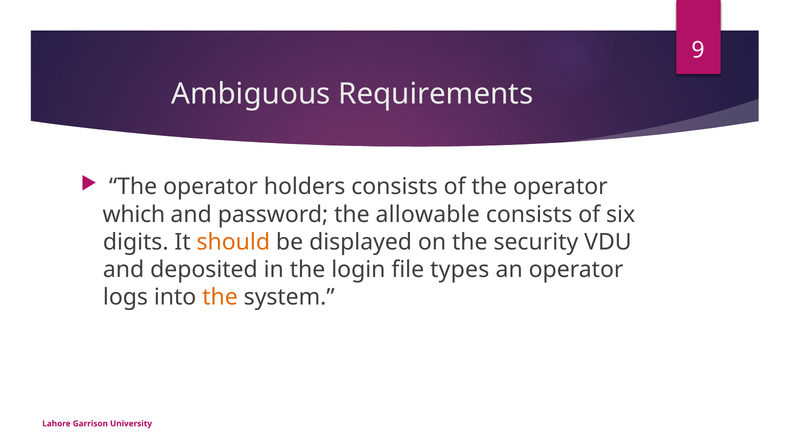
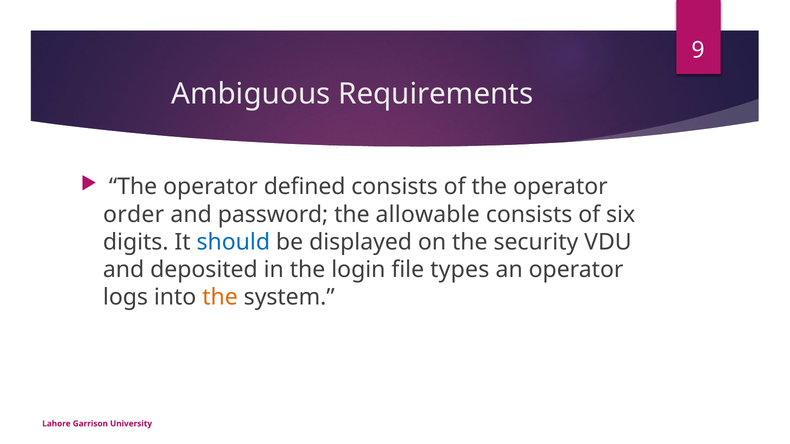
holders: holders -> defined (305, 187)
which: which -> order (134, 215)
should colour: orange -> blue (233, 242)
